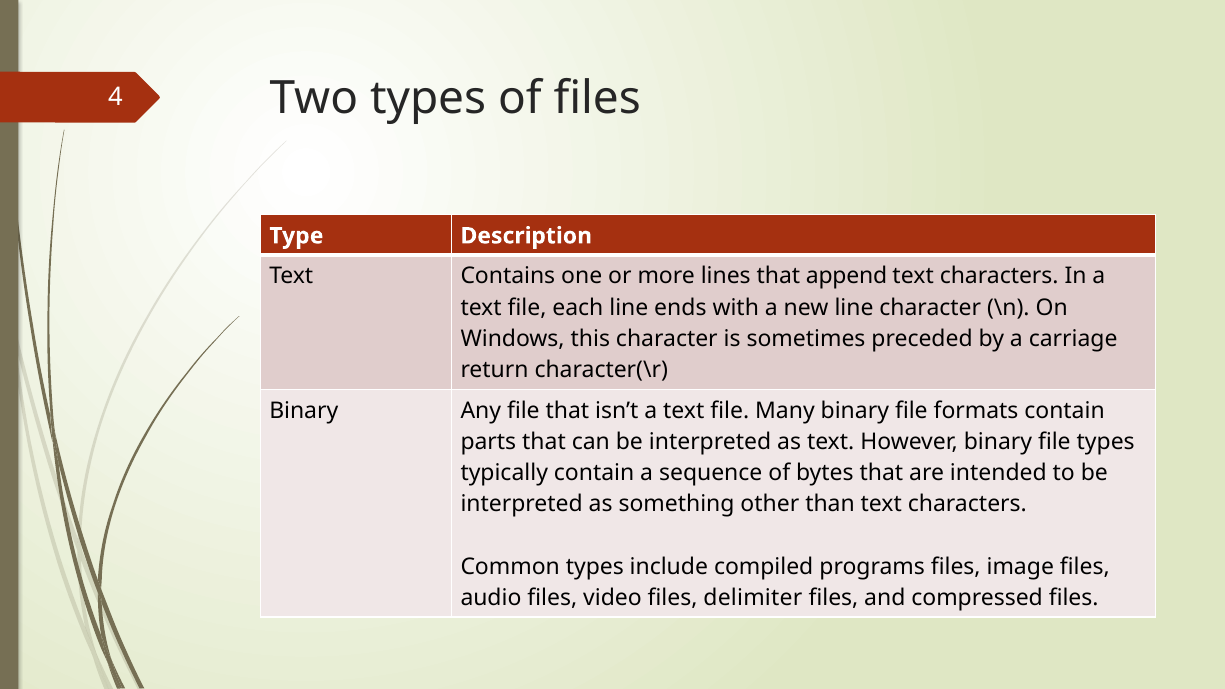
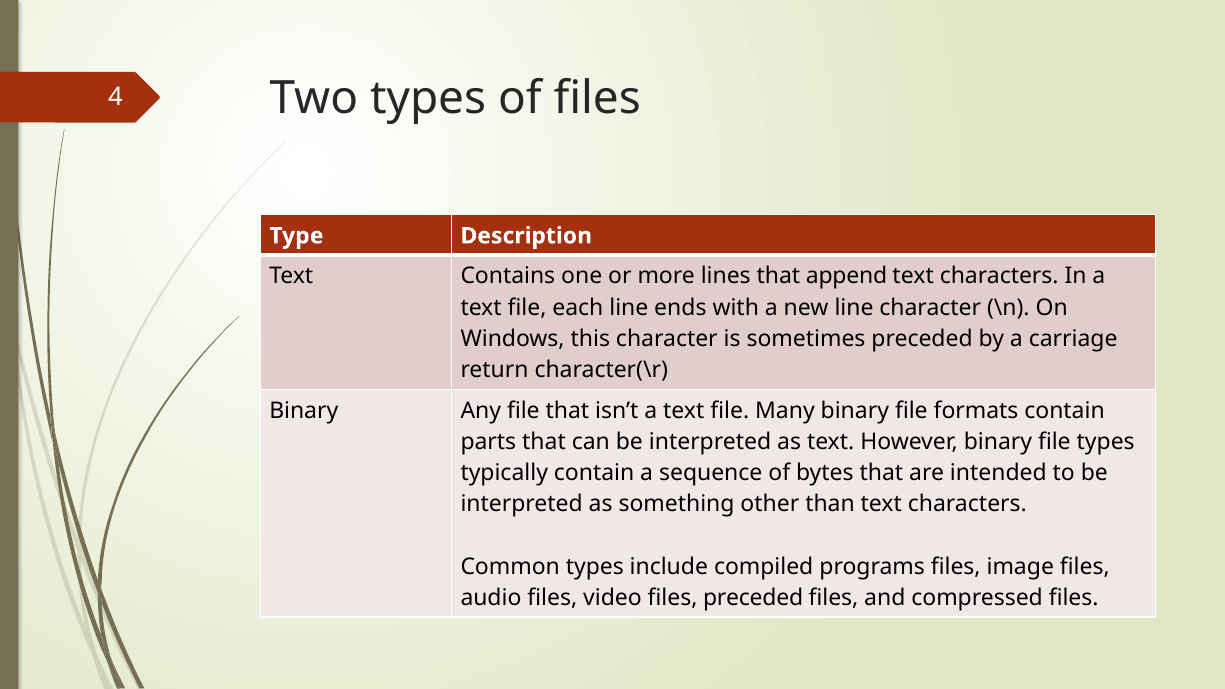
files delimiter: delimiter -> preceded (753, 598)
